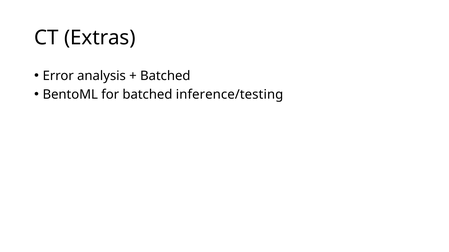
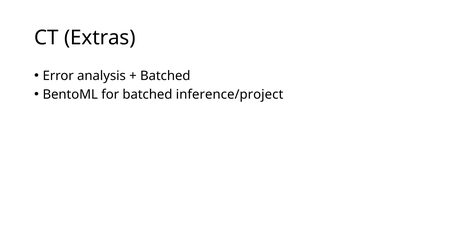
inference/testing: inference/testing -> inference/project (230, 95)
